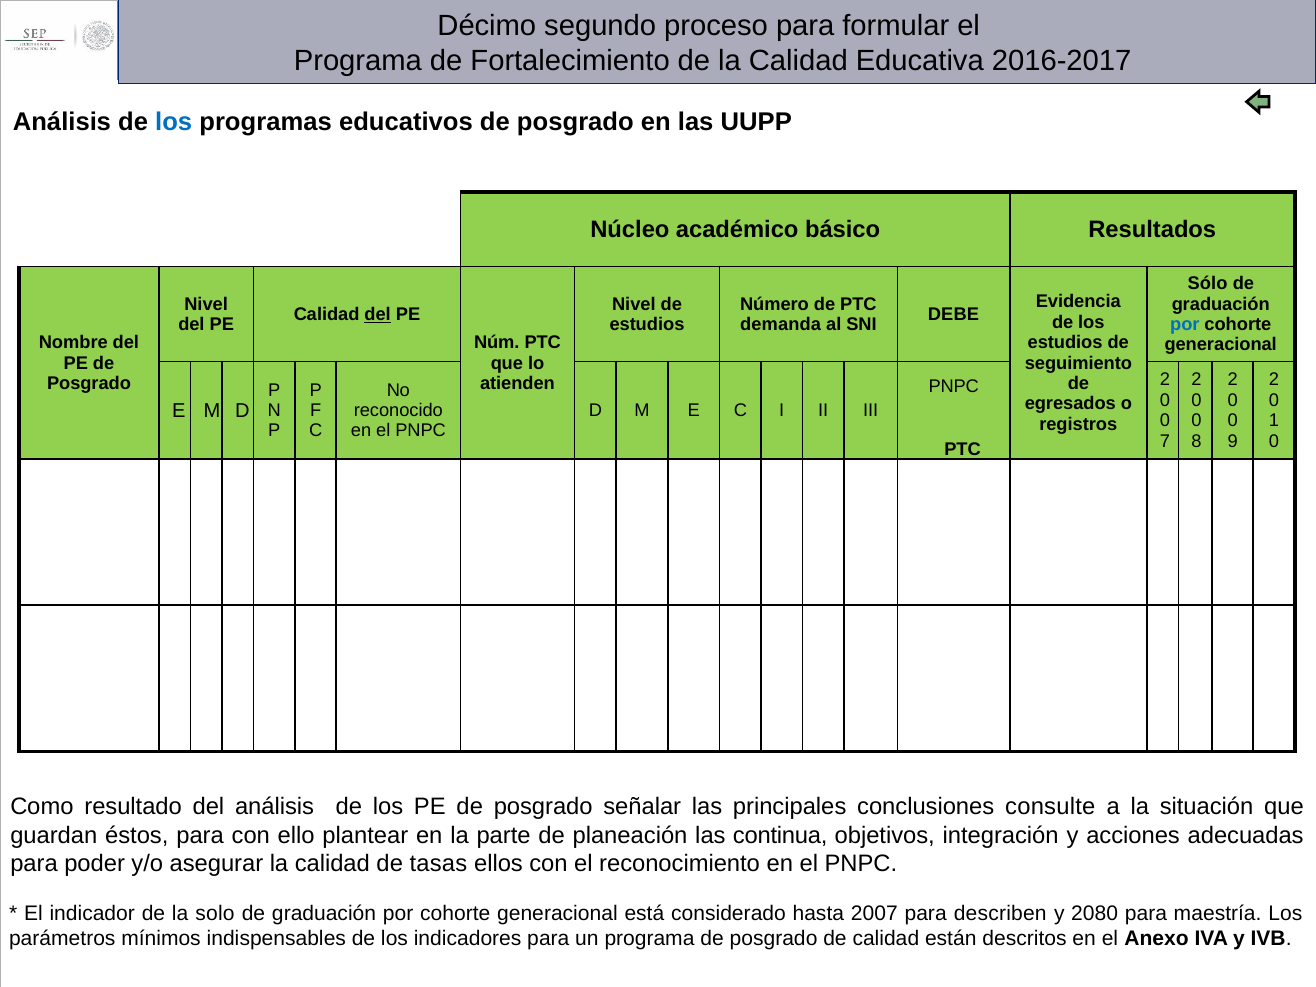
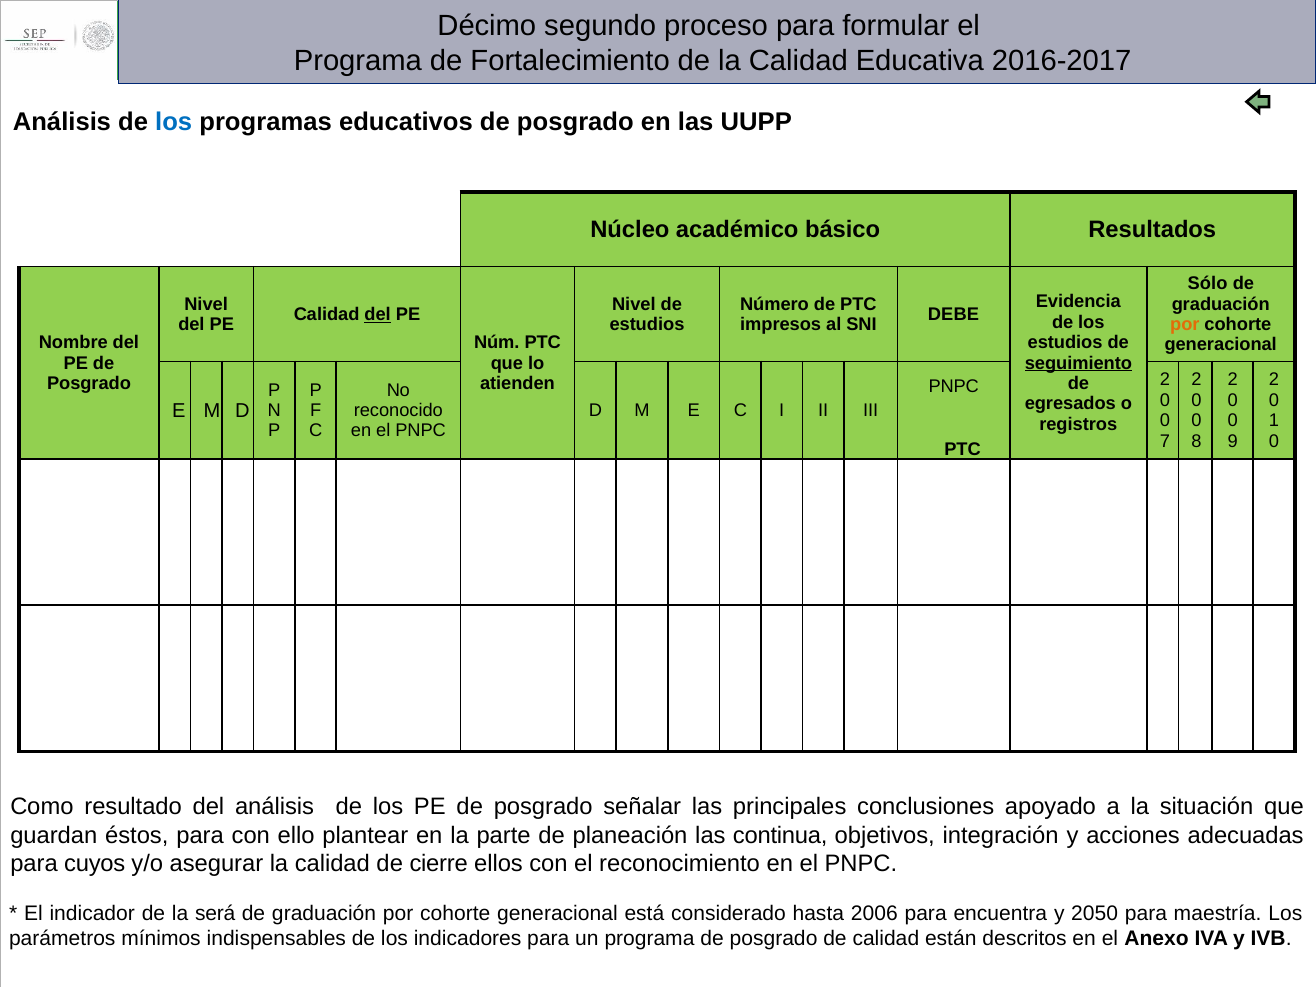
demanda: demanda -> impresos (781, 324)
por colour: blue -> orange (1185, 324)
seguimiento underline: none -> present (1078, 363)
consulte: consulte -> apoyado (1050, 807)
poder: poder -> cuyos (95, 864)
tasas: tasas -> cierre (439, 864)
solo: solo -> será (215, 913)
2007: 2007 -> 2006 (874, 913)
describen: describen -> encuentra (1000, 913)
2080: 2080 -> 2050 (1095, 913)
